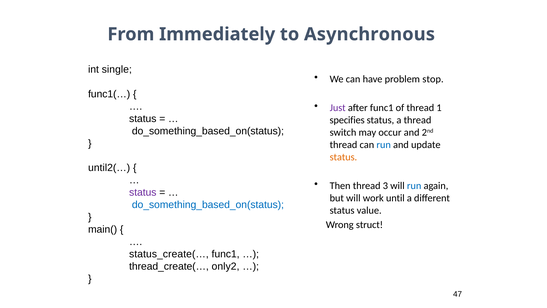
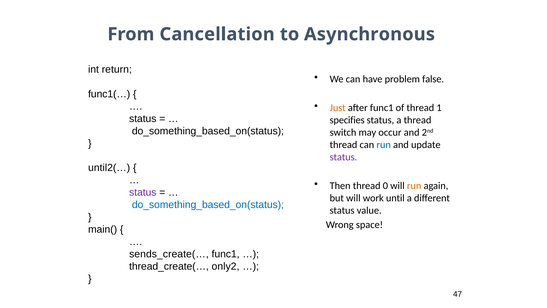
Immediately: Immediately -> Cancellation (217, 34)
single: single -> return (117, 69)
stop: stop -> false (433, 79)
Just colour: purple -> orange (338, 108)
status colour: orange -> purple (343, 157)
3: 3 -> 0 (385, 186)
run colour: blue -> orange (414, 186)
struct: struct -> space (370, 225)
status_create(…: status_create(… -> sends_create(… (169, 254)
